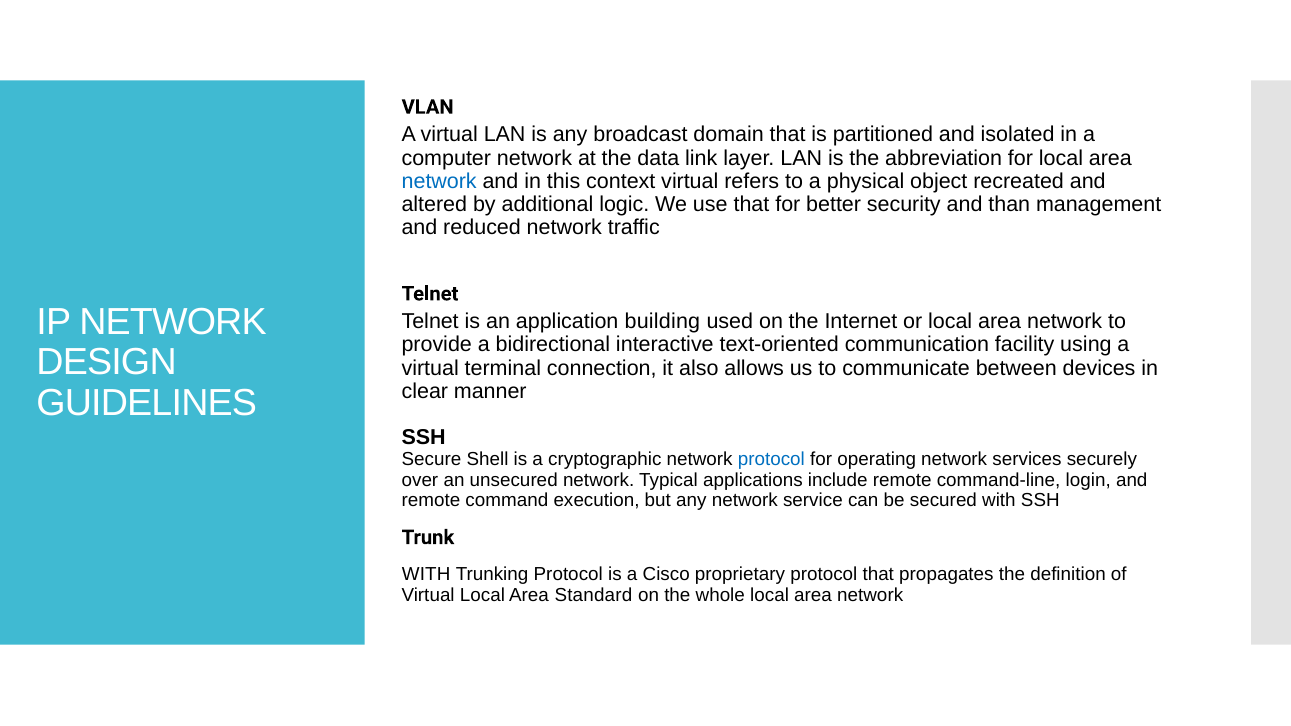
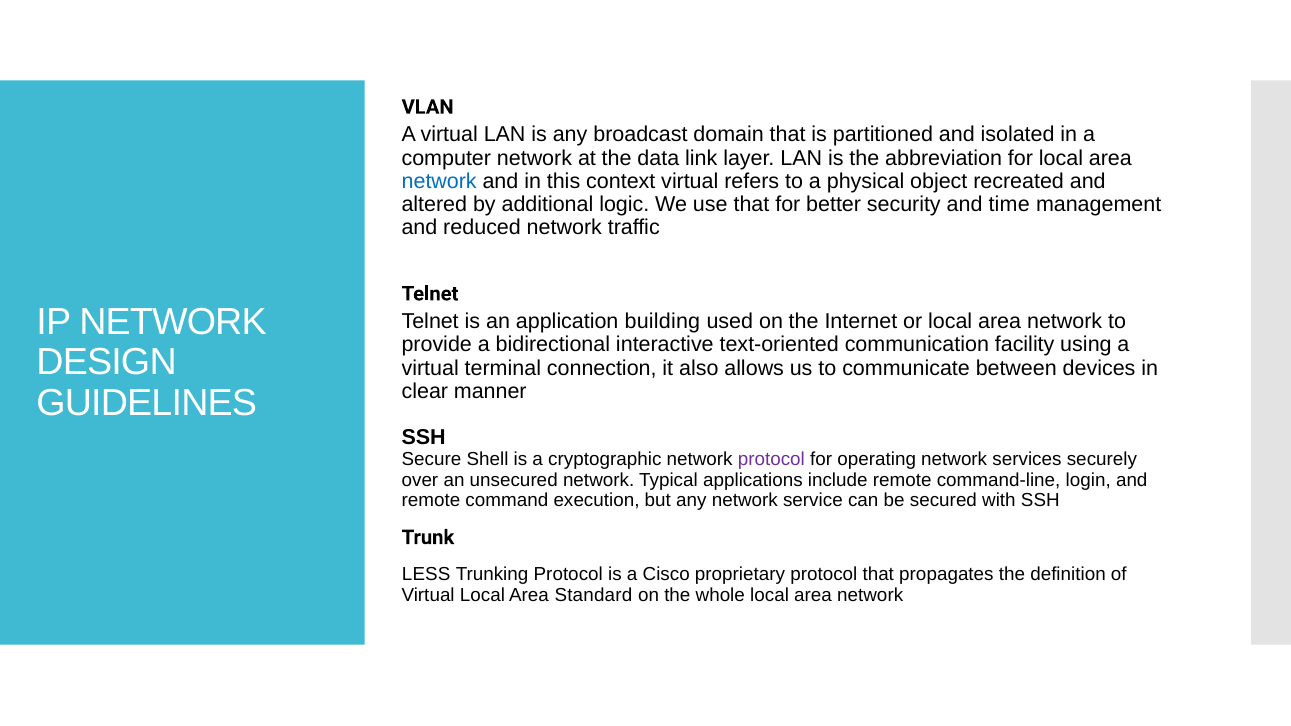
than: than -> time (1009, 205)
protocol colour: blue -> purple (771, 460)
WITH: WITH -> LESS (426, 575)
